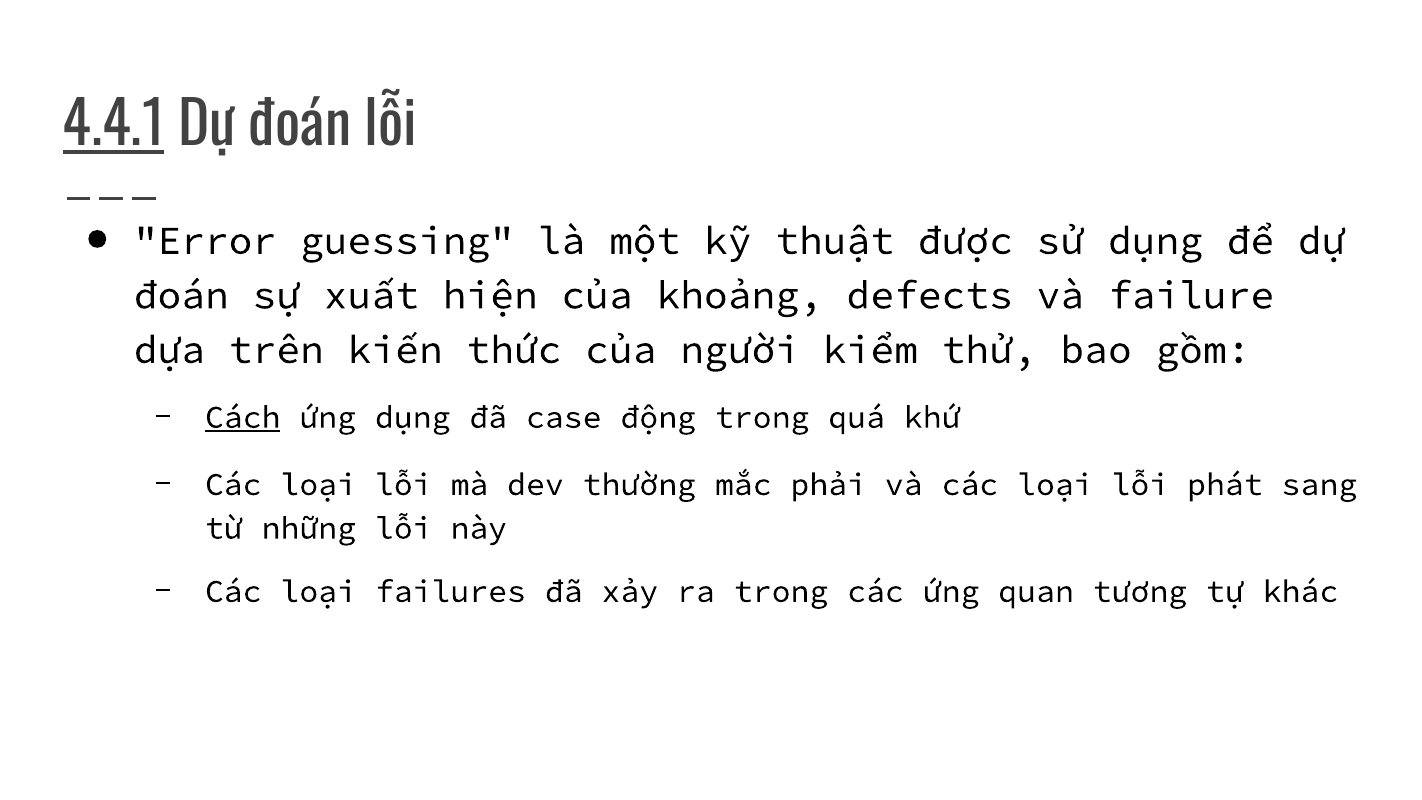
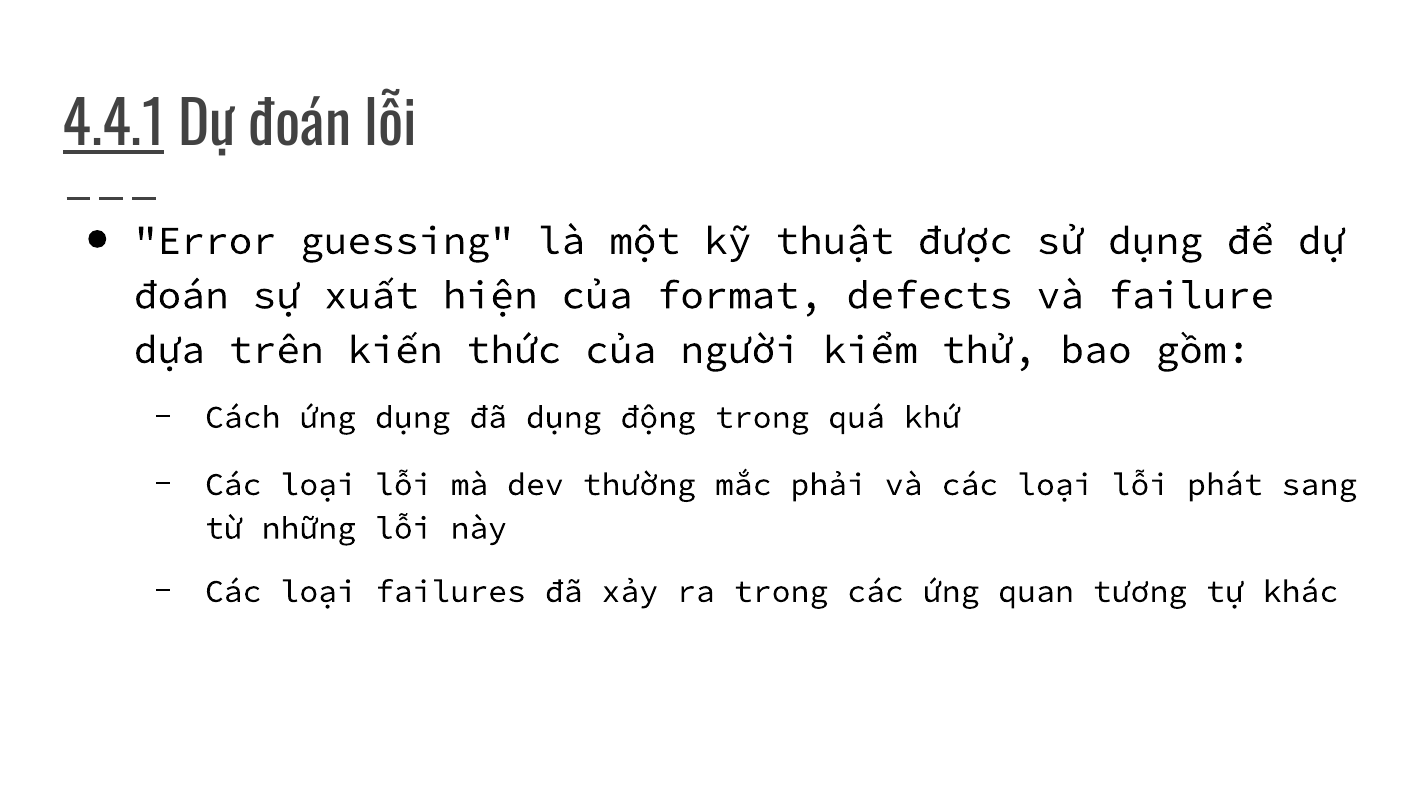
khoảng: khoảng -> format (740, 295)
Cách underline: present -> none (243, 417)
đã case: case -> dụng (564, 417)
